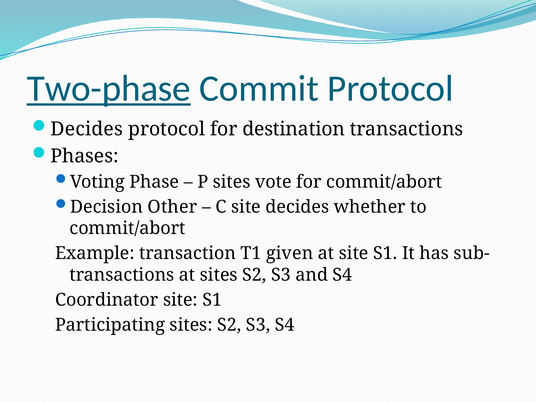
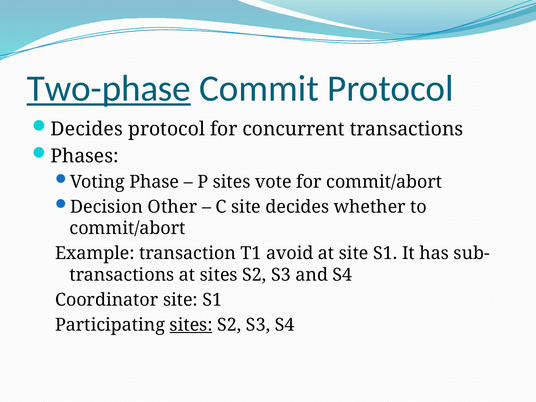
destination: destination -> concurrent (294, 129)
given: given -> avoid (290, 253)
sites underline: none -> present (191, 325)
